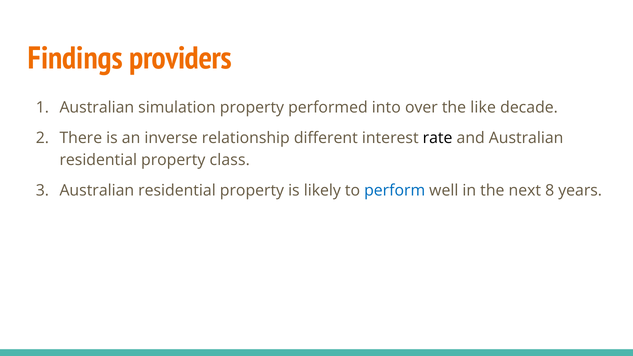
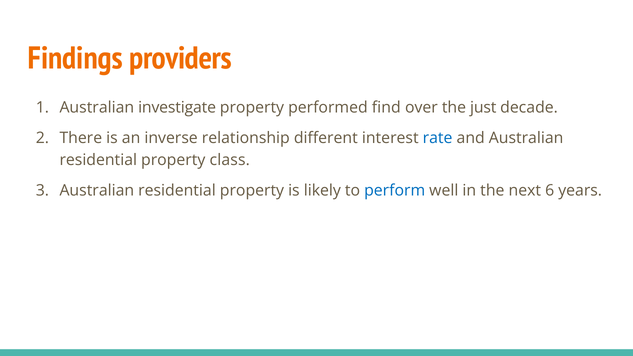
simulation: simulation -> investigate (177, 107)
into: into -> find (386, 107)
like: like -> just (483, 107)
rate colour: black -> blue (438, 138)
8: 8 -> 6 (550, 191)
